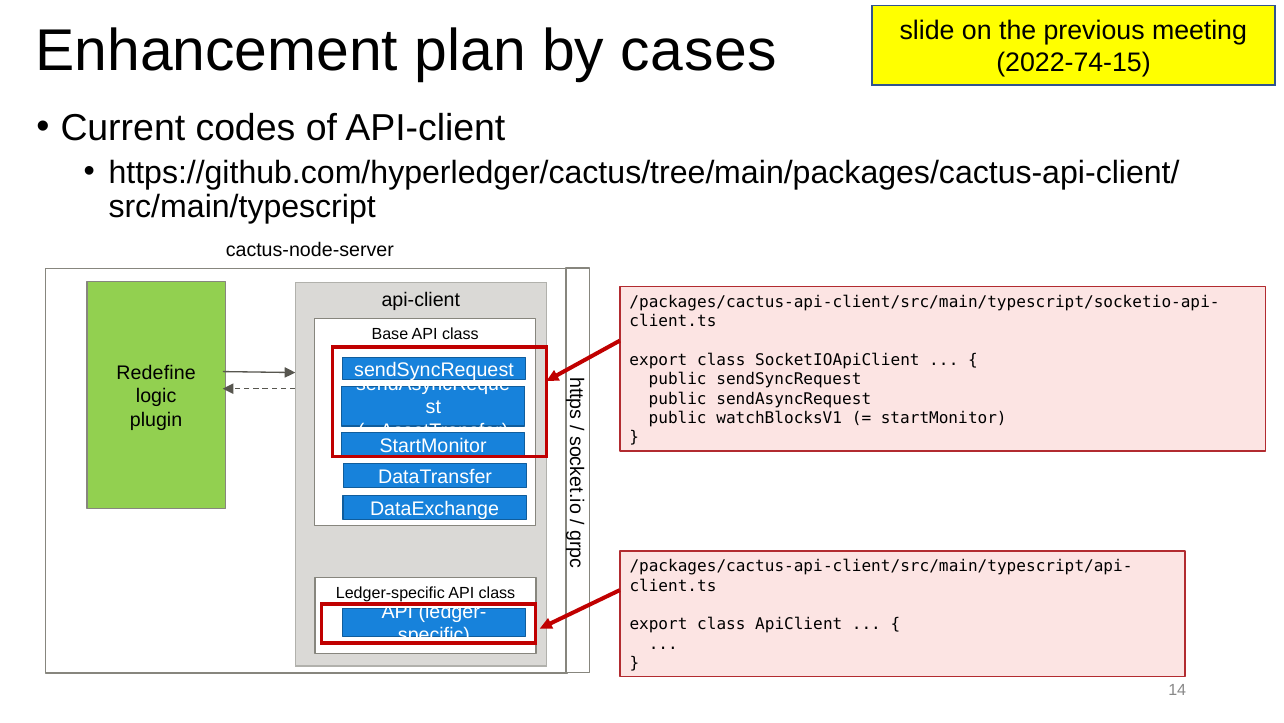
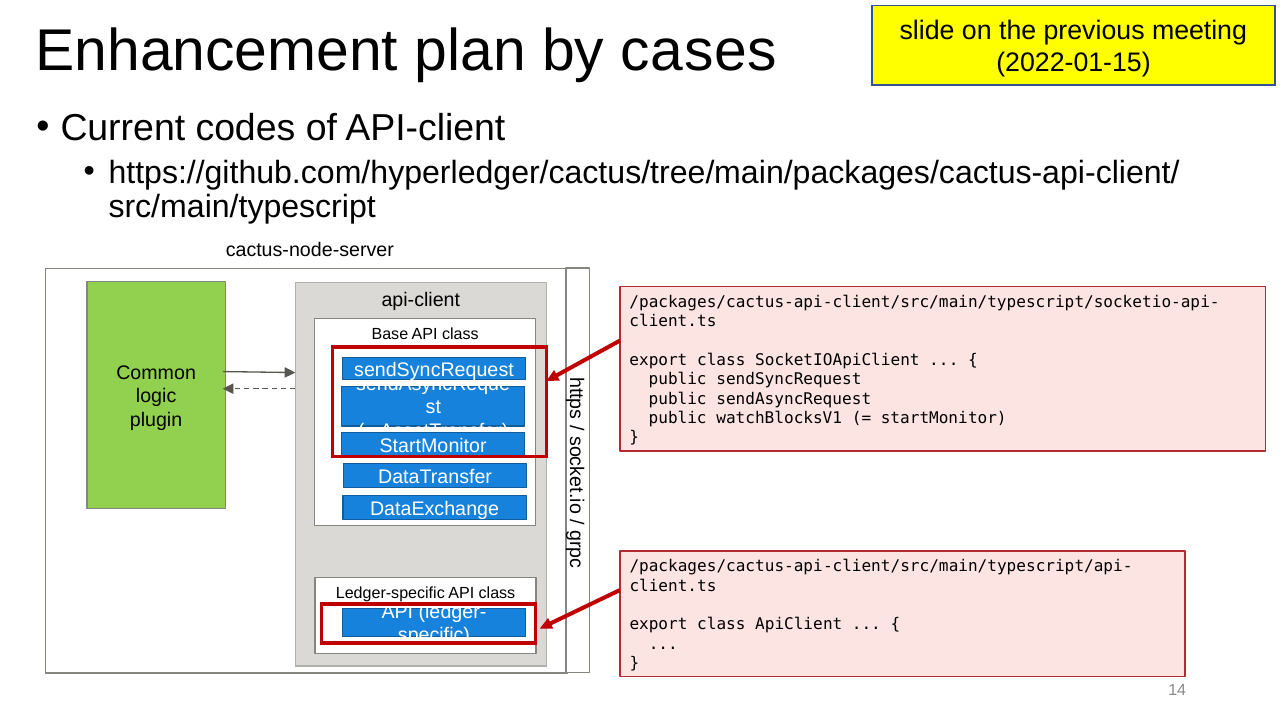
2022-74-15: 2022-74-15 -> 2022-01-15 (1074, 63)
Redefine: Redefine -> Common (156, 372)
